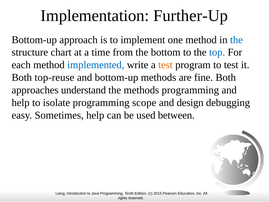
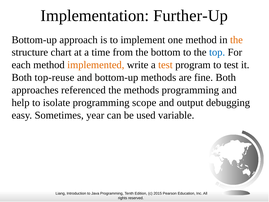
the colour: blue -> orange (236, 40)
implemented colour: blue -> orange (96, 65)
understand: understand -> referenced (83, 90)
design: design -> output (190, 103)
Sometimes help: help -> year (95, 115)
between: between -> variable (176, 115)
